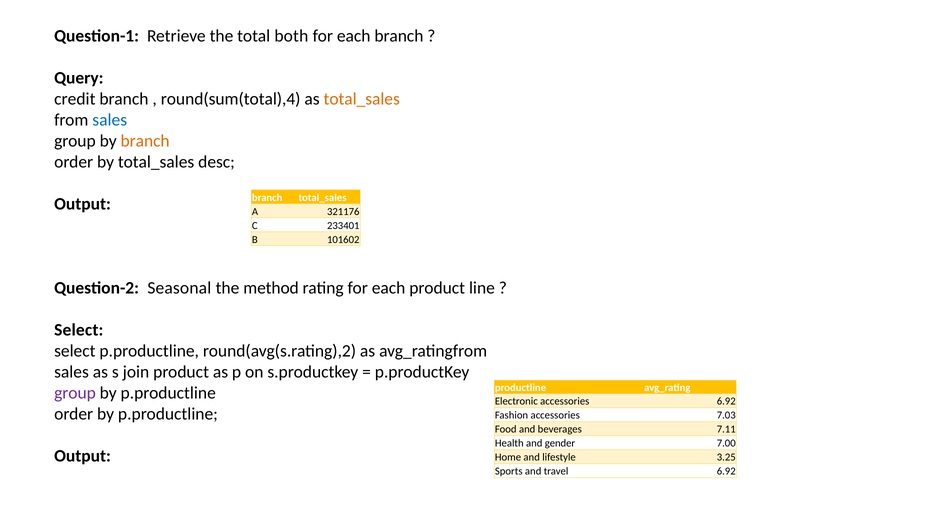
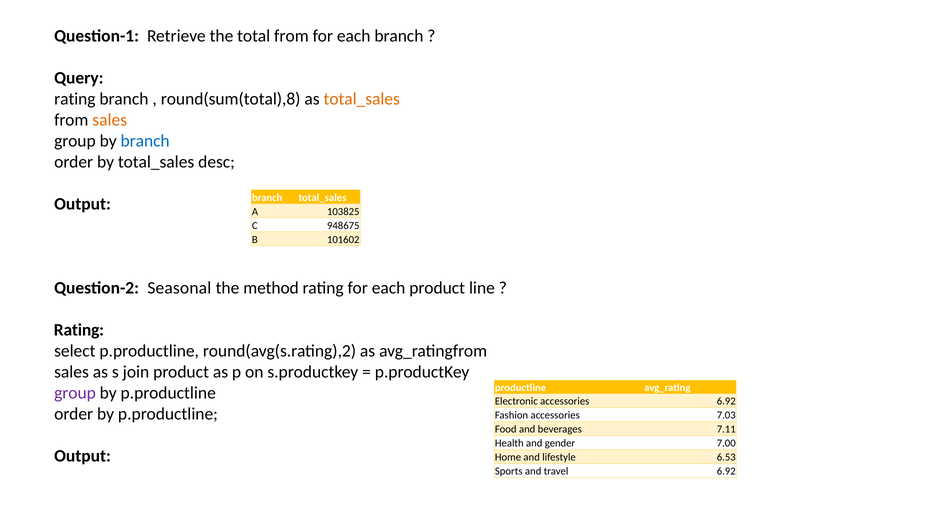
total both: both -> from (291, 36)
credit: credit -> rating (75, 99)
round(sum(total),4: round(sum(total),4 -> round(sum(total),8 (231, 99)
sales colour: blue -> orange (110, 120)
branch colour: orange -> blue (145, 141)
321176: 321176 -> 103825 (343, 211)
233401: 233401 -> 948675 (343, 225)
Select: Select -> Rating (79, 330)
3.25: 3.25 -> 6.53 (726, 457)
